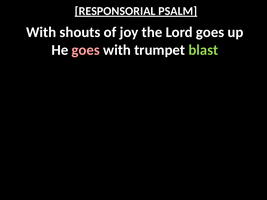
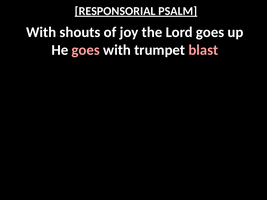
blast colour: light green -> pink (203, 50)
